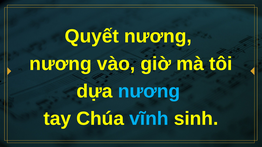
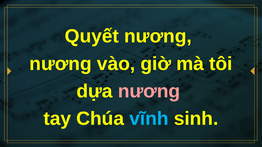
nương colour: light blue -> pink (149, 91)
